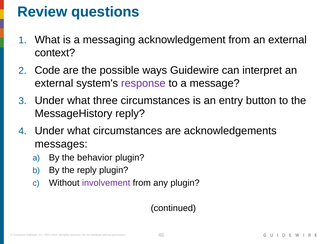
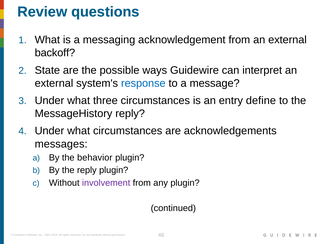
context: context -> backoff (55, 53)
Code: Code -> State (47, 70)
response colour: purple -> blue (143, 83)
button: button -> define (261, 100)
